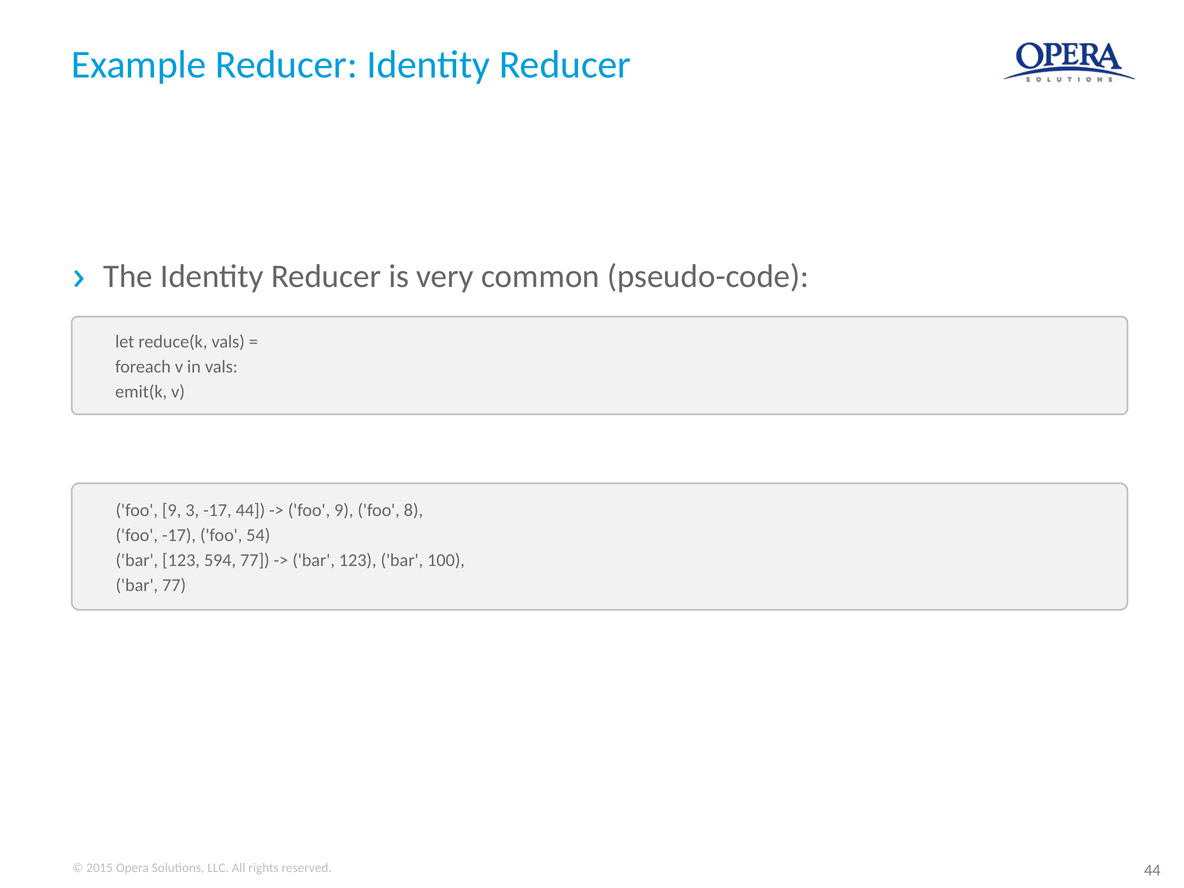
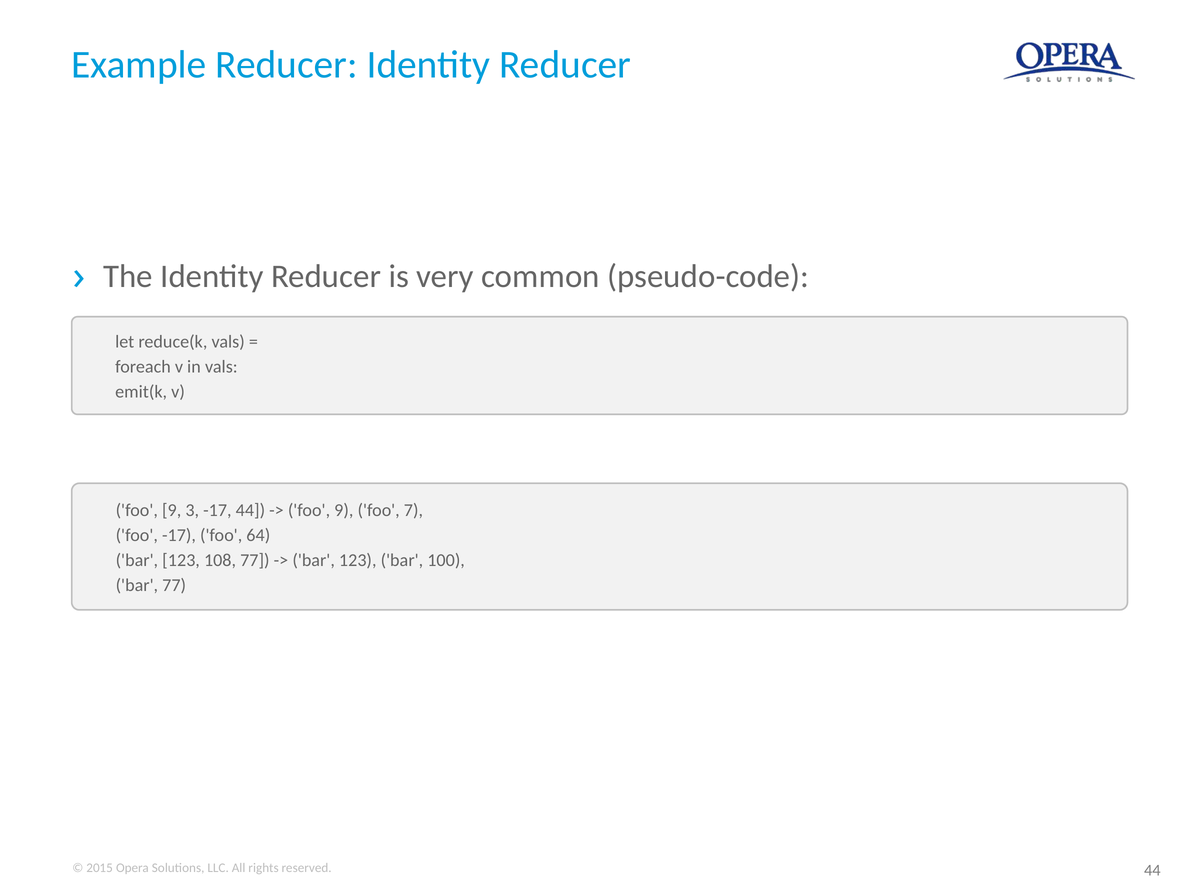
8: 8 -> 7 (413, 510)
54: 54 -> 64 (258, 535)
594: 594 -> 108 (220, 560)
